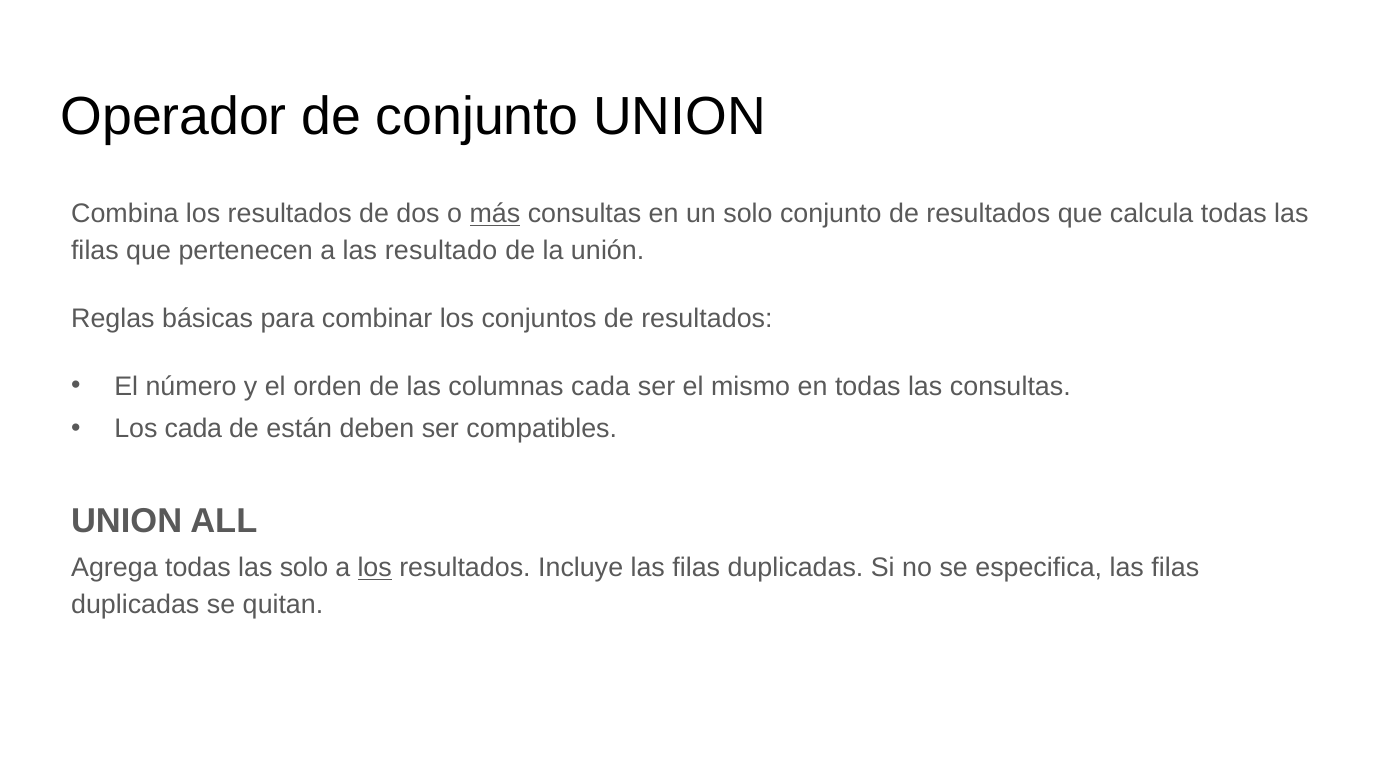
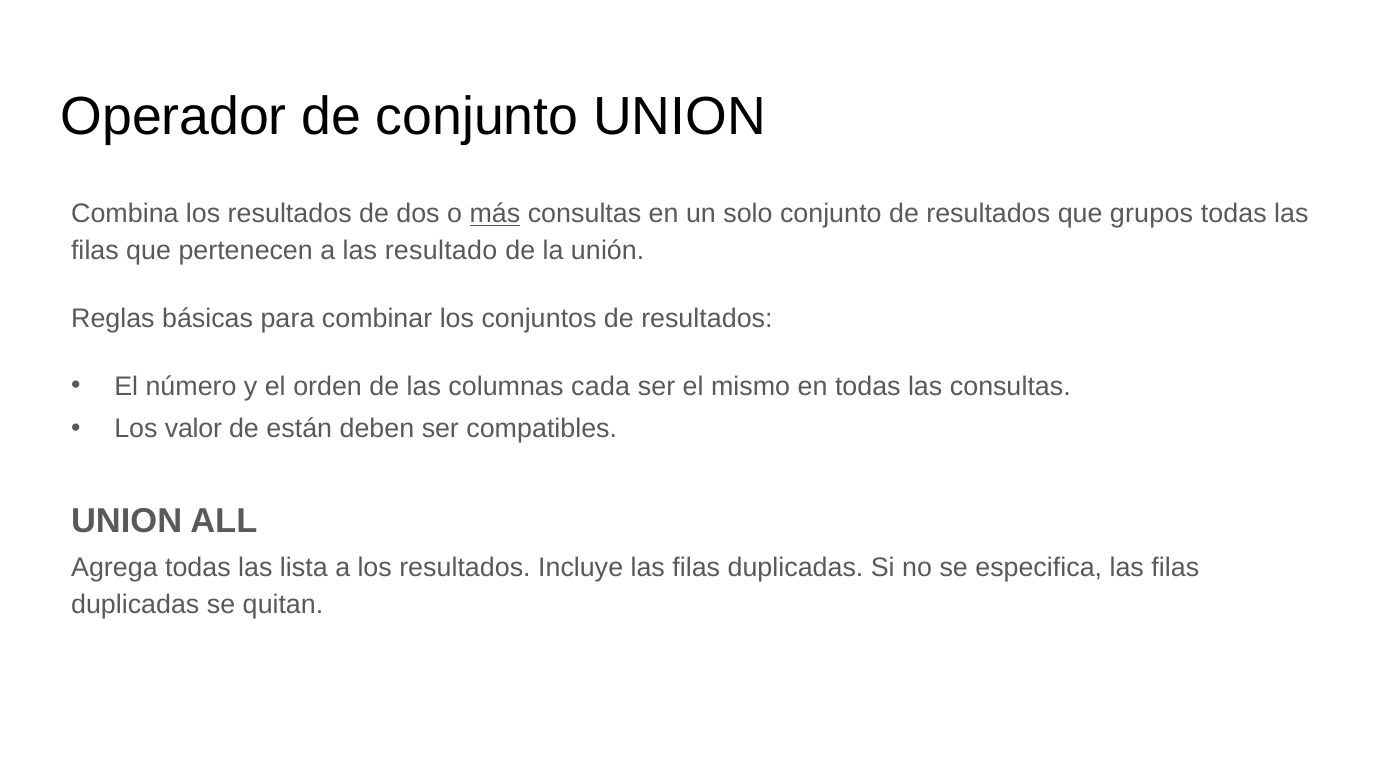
calcula: calcula -> grupos (1152, 214)
Los cada: cada -> valor (193, 429)
las solo: solo -> lista (304, 568)
los underline: present -> none (375, 568)
